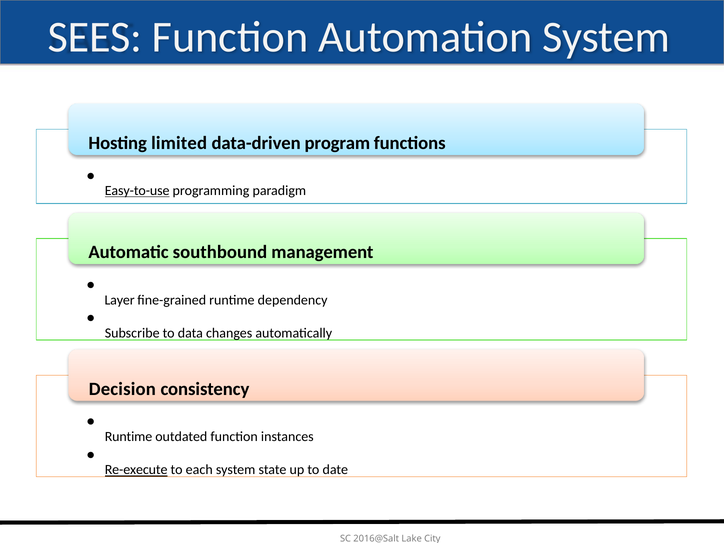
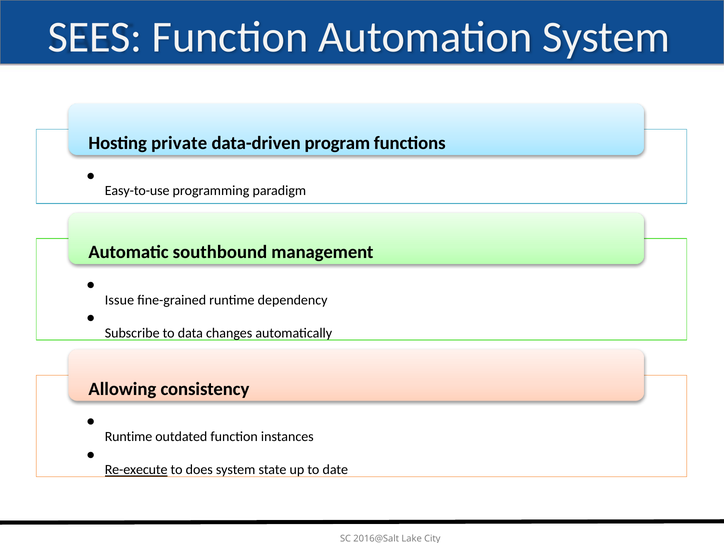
limited: limited -> private (179, 143)
Easy-to-use underline: present -> none (137, 191)
Layer: Layer -> Issue (119, 300)
Decision: Decision -> Allowing (122, 389)
each: each -> does (199, 470)
